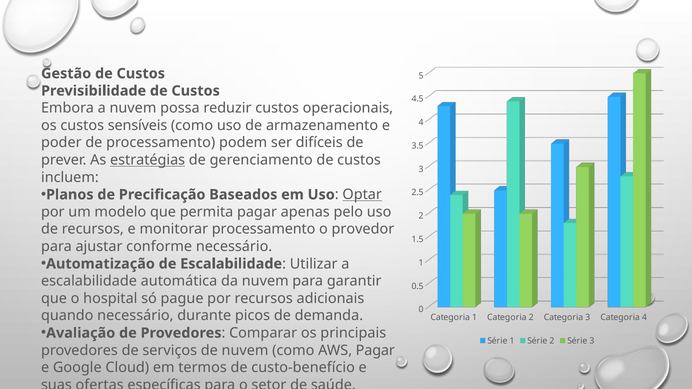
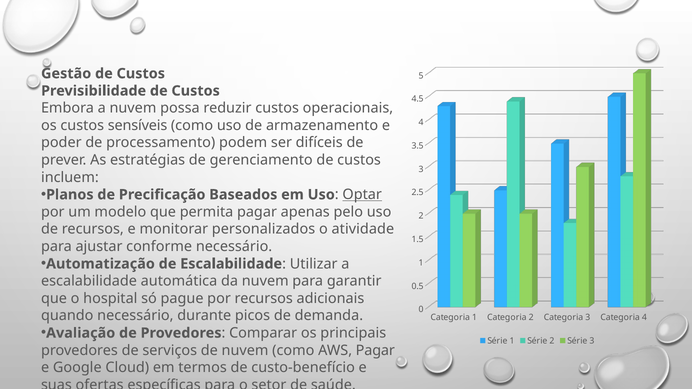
estratégias underline: present -> none (148, 160)
monitorar processamento: processamento -> personalizados (264, 229)
provedor: provedor -> atividade (363, 229)
